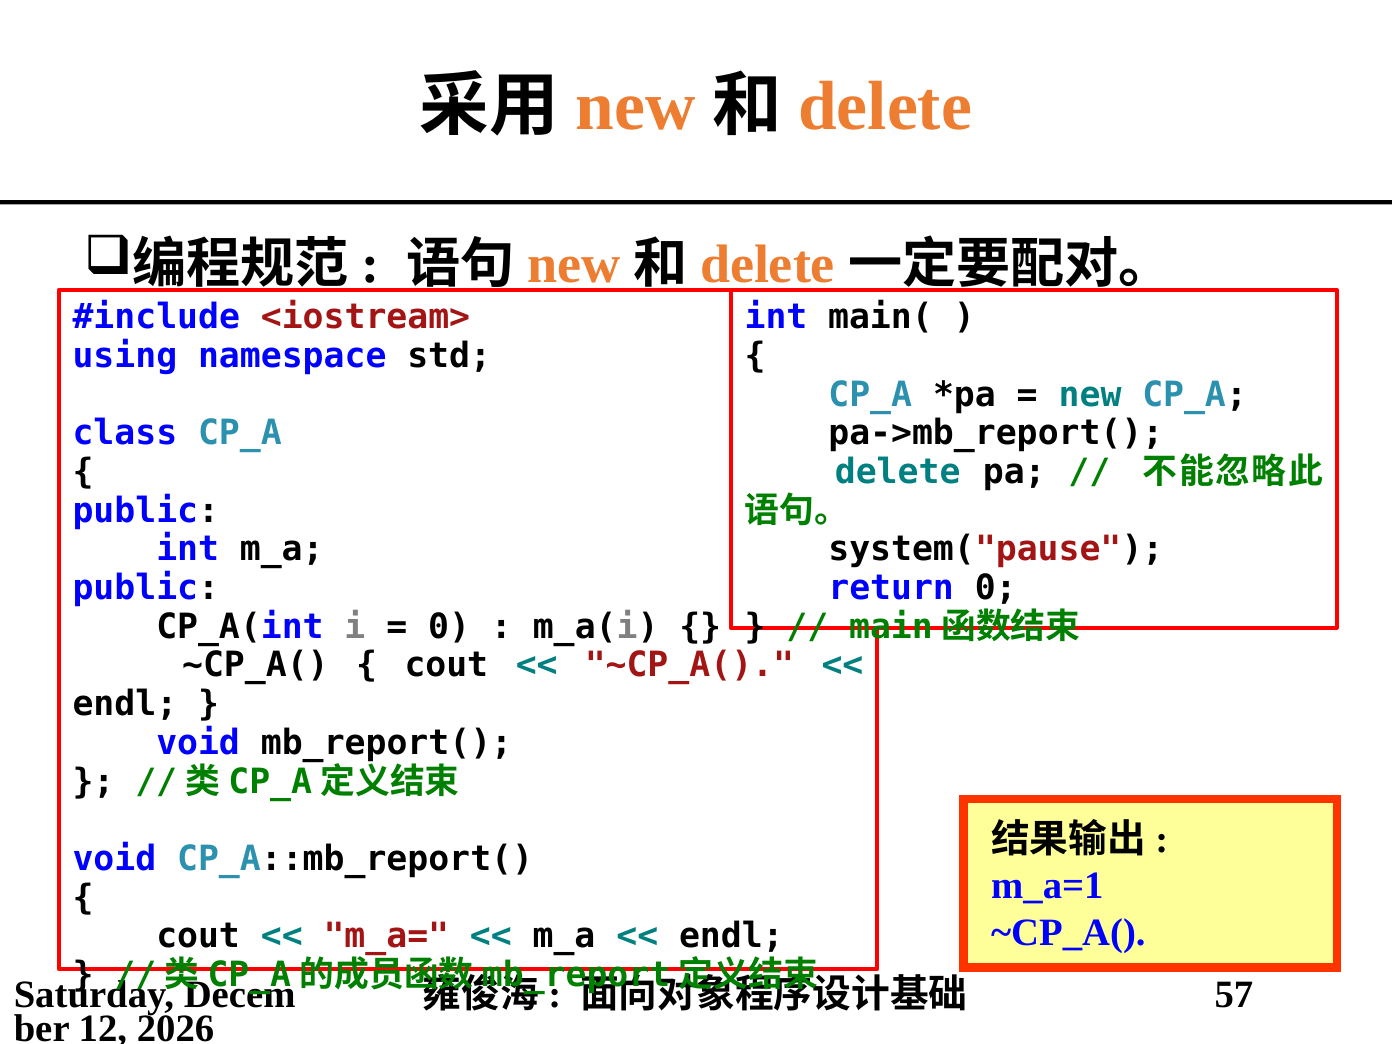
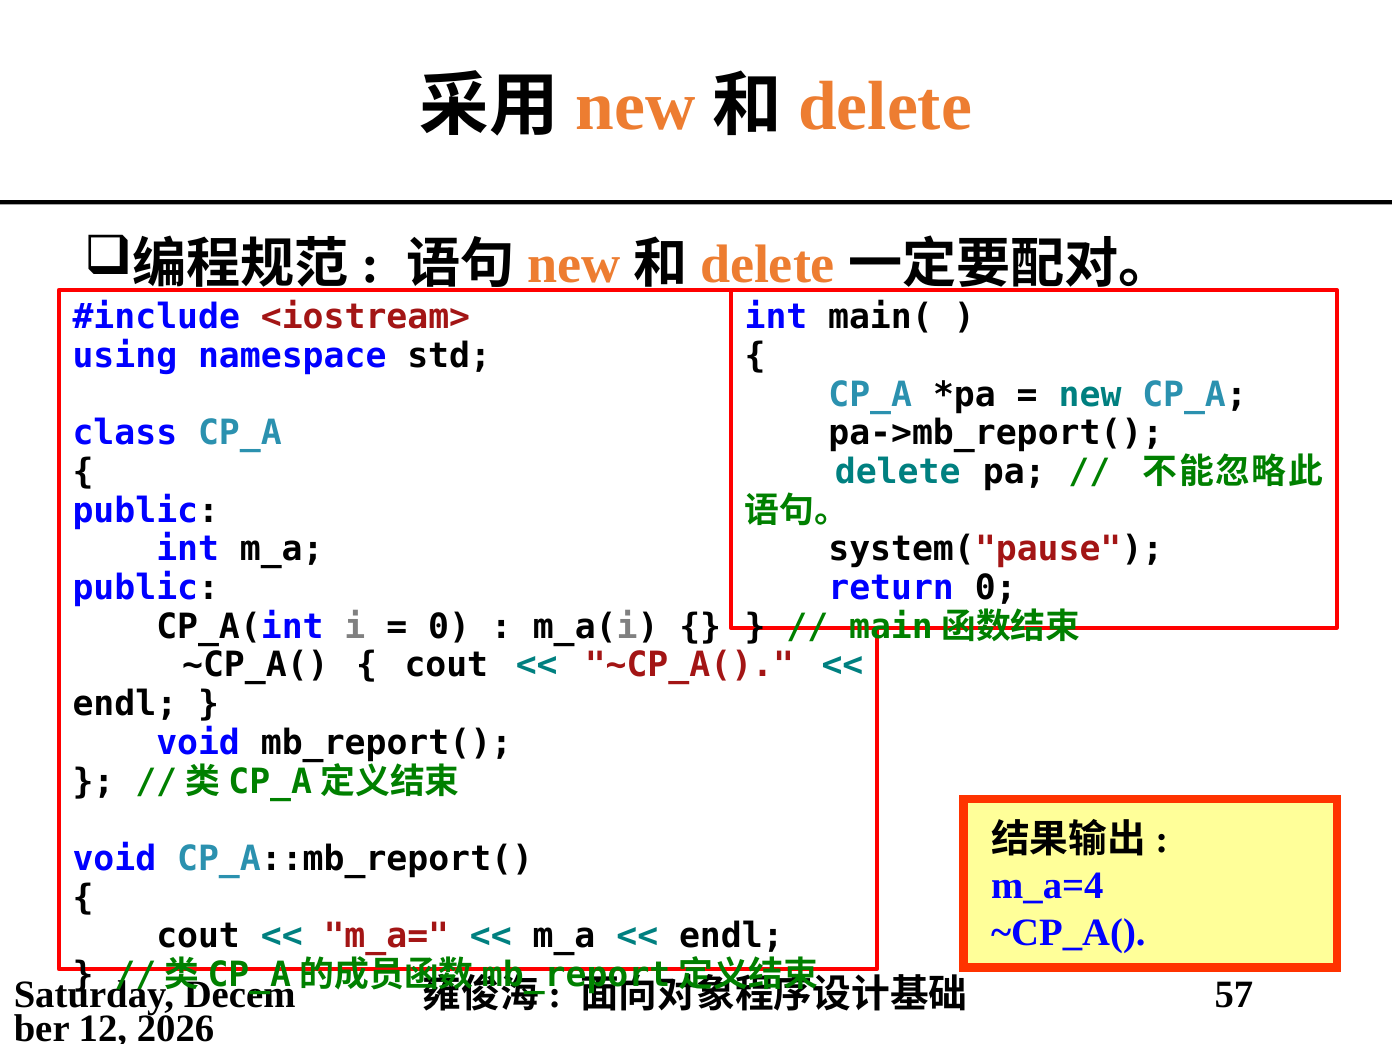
m_a=1: m_a=1 -> m_a=4 (1047, 886)
